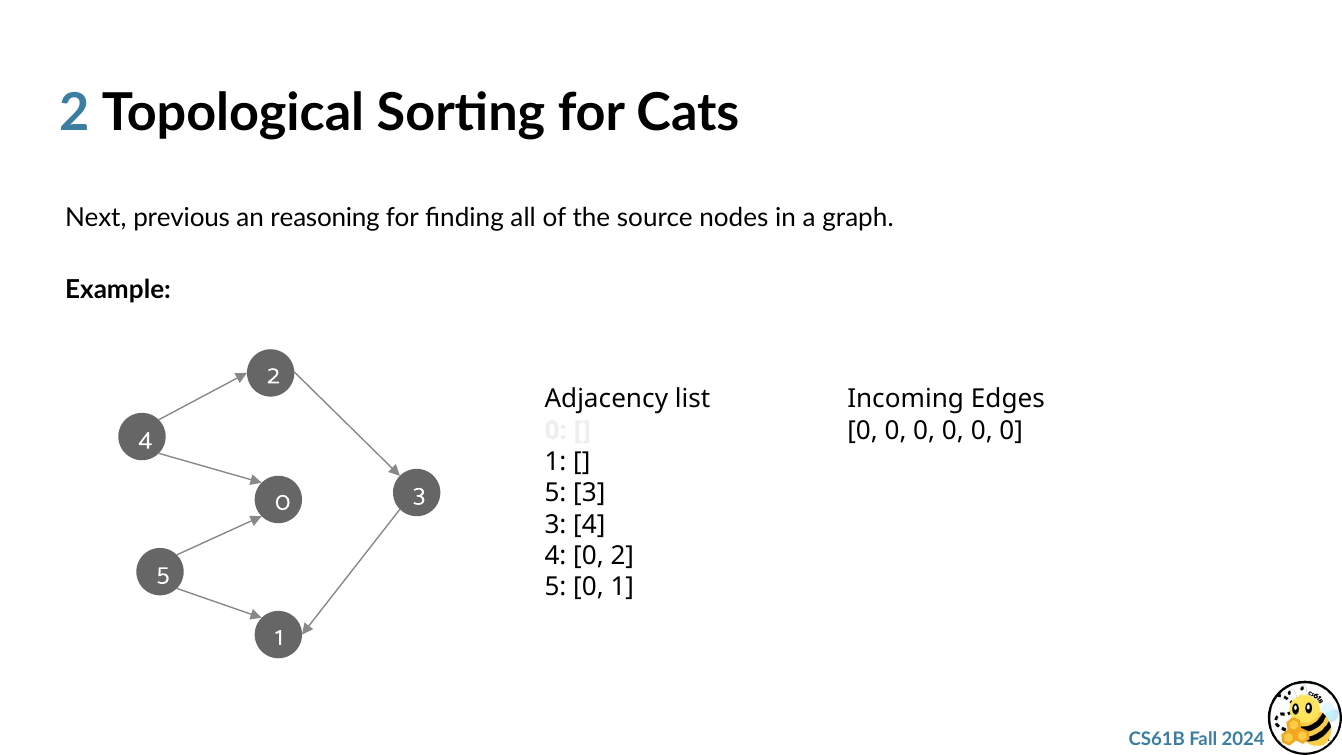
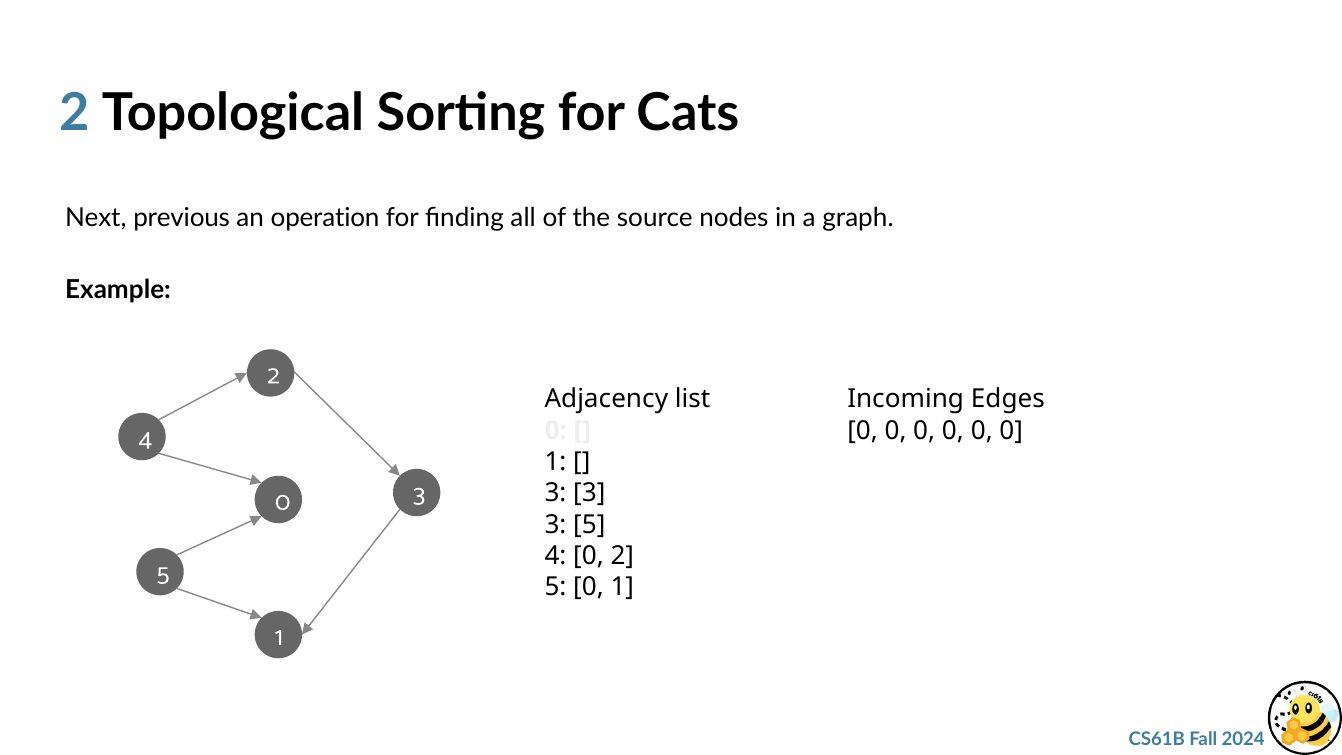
reasoning: reasoning -> operation (325, 218)
5: 5 -> 3 (556, 493)
3 4: 4 -> 5 (589, 524)
